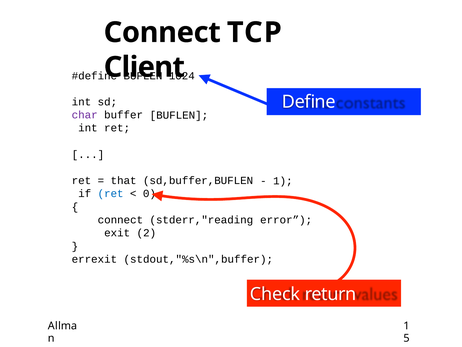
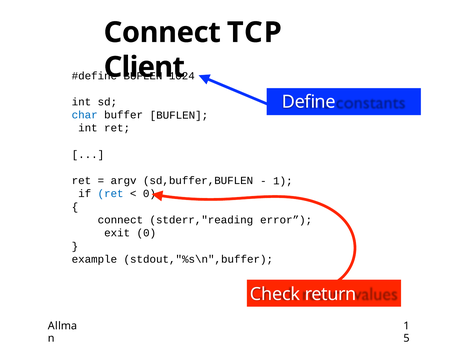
char colour: purple -> blue (85, 115)
that: that -> argv (124, 180)
exit 2: 2 -> 0 (146, 232)
errexit: errexit -> example (94, 259)
